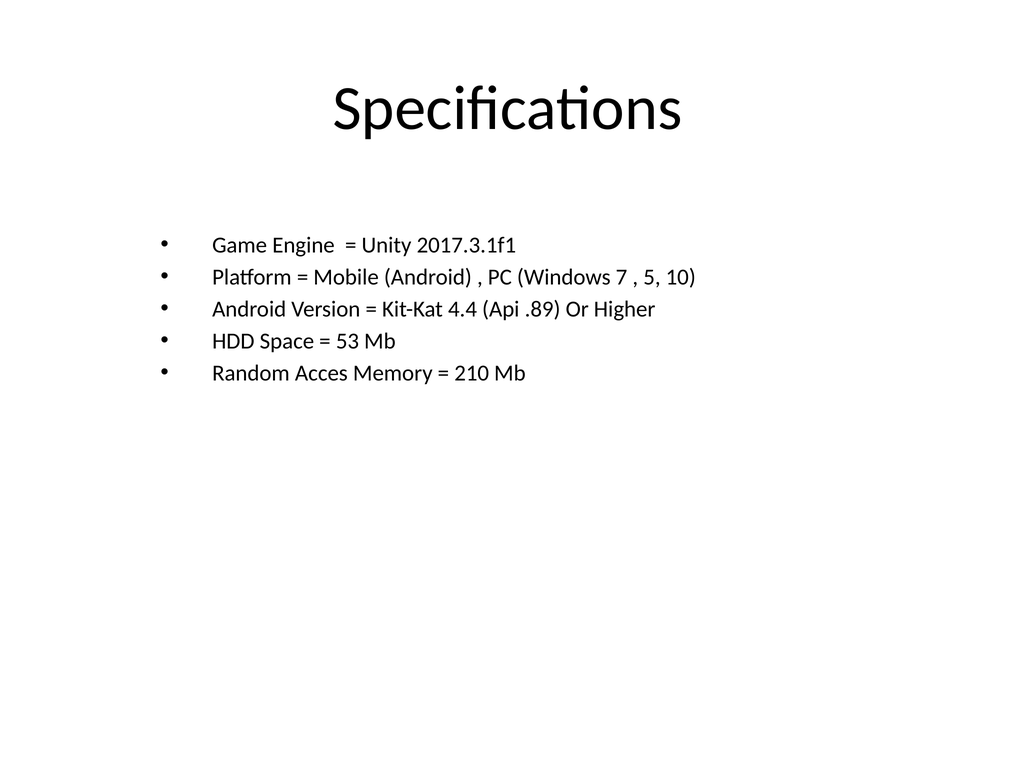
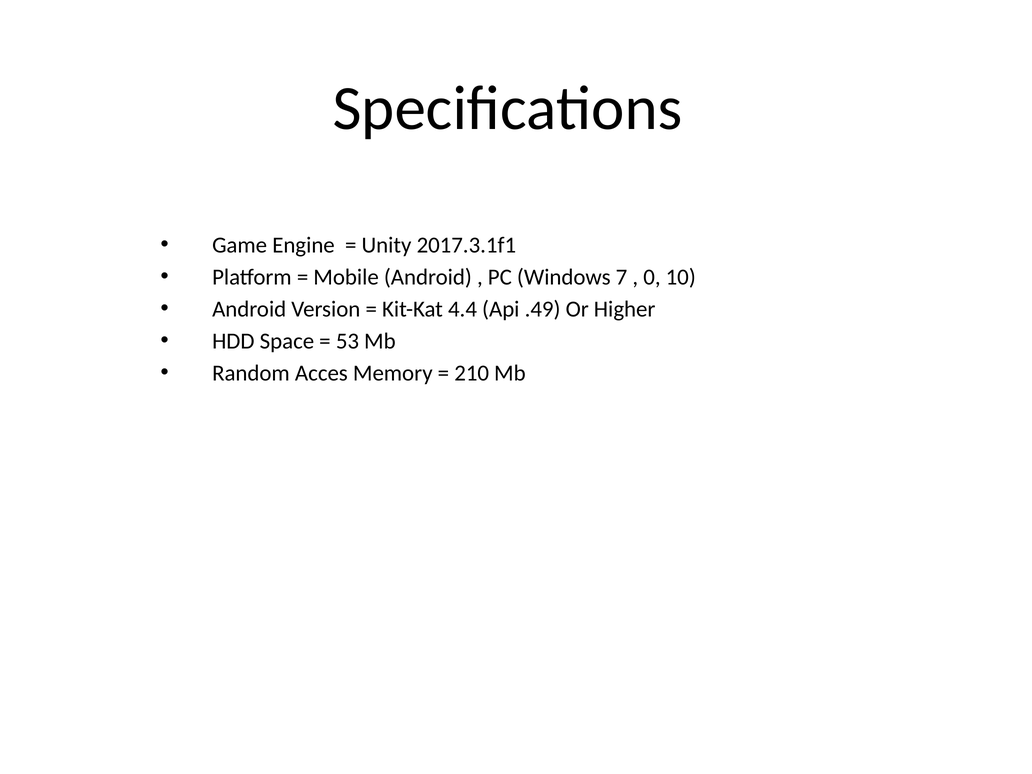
5: 5 -> 0 (652, 277)
.89: .89 -> .49 (543, 309)
